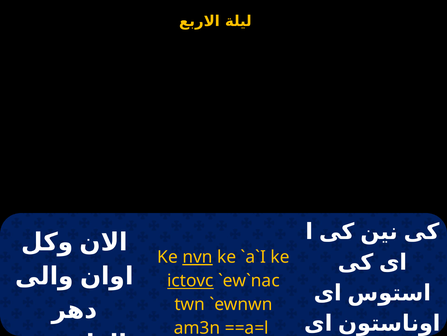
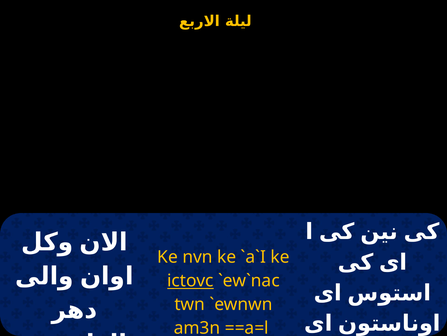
nvn underline: present -> none (197, 257)
